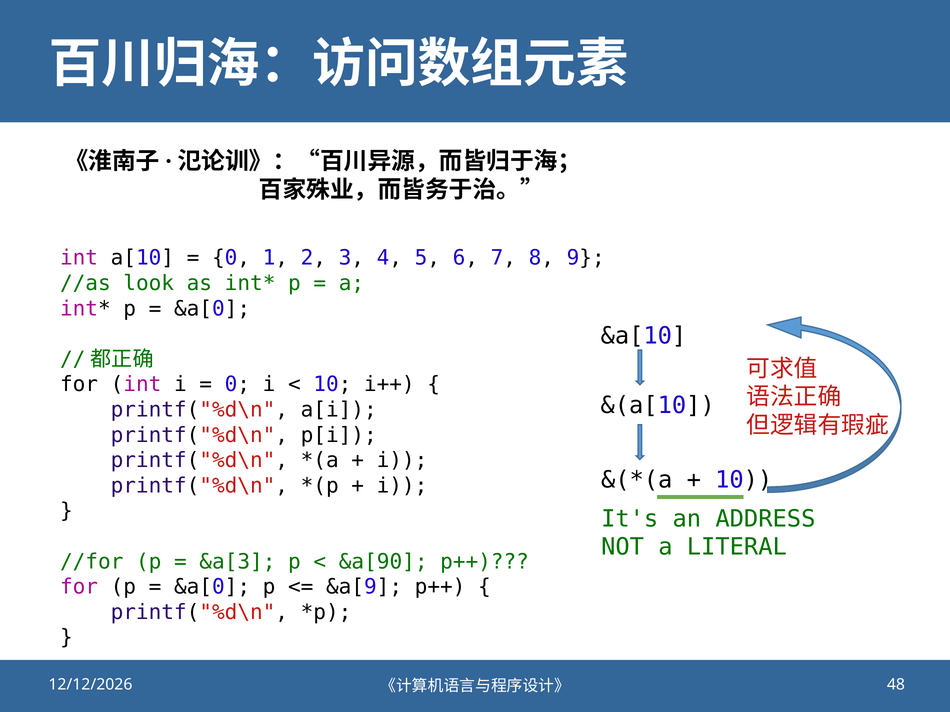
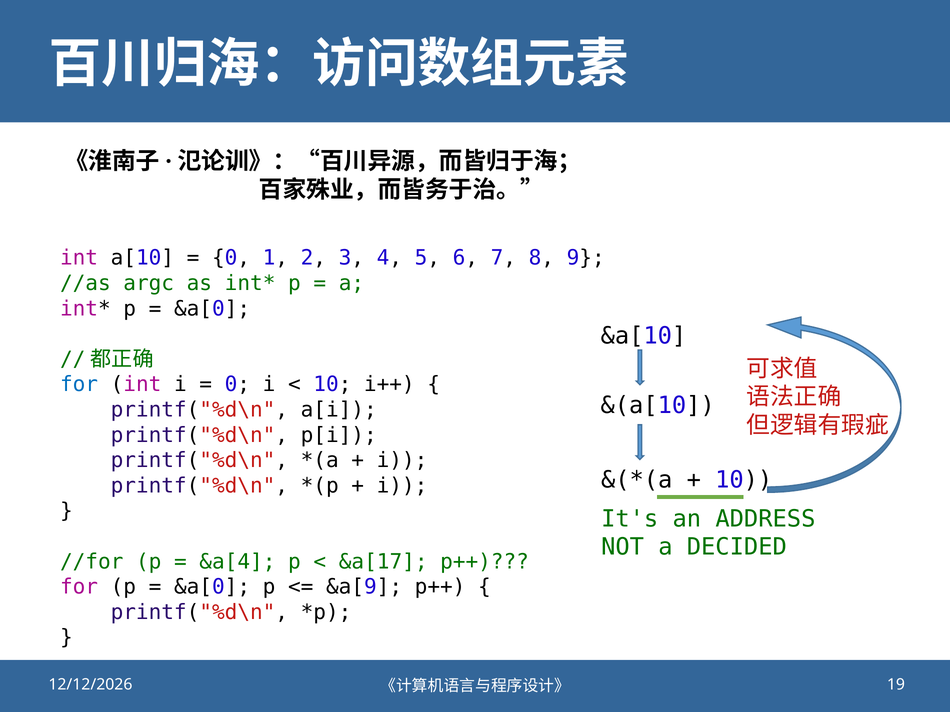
look: look -> argc (149, 283)
for colour: black -> blue (79, 385)
LITERAL: LITERAL -> DECIDED (737, 548)
&a[3: &a[3 -> &a[4 (237, 562)
&a[90: &a[90 -> &a[17 (383, 562)
48: 48 -> 19 (896, 685)
